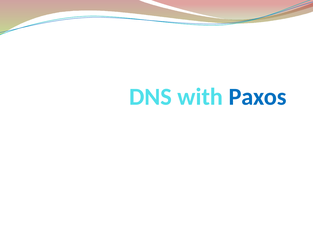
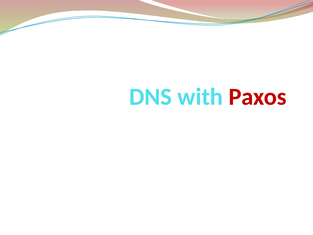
Paxos colour: blue -> red (258, 97)
